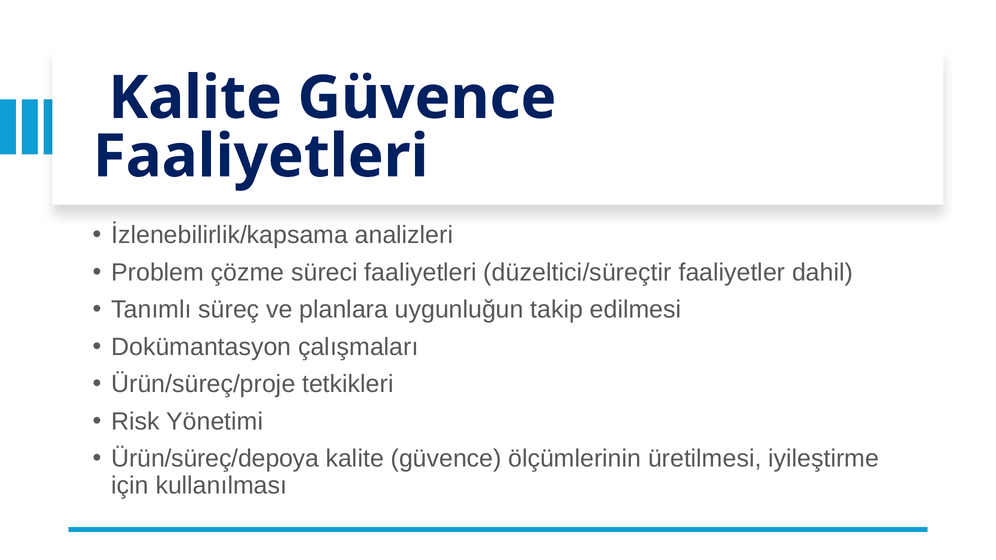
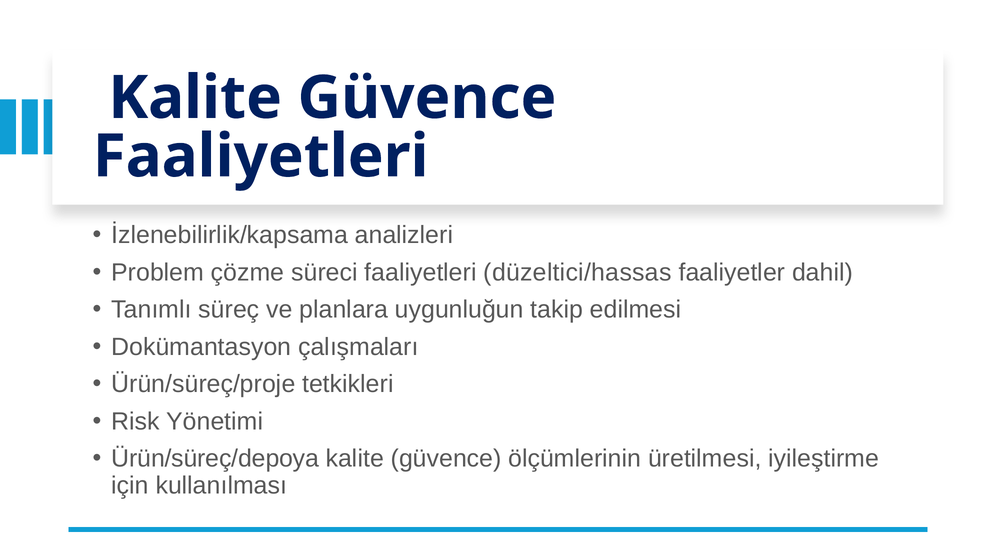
düzeltici/süreçtir: düzeltici/süreçtir -> düzeltici/hassas (577, 273)
